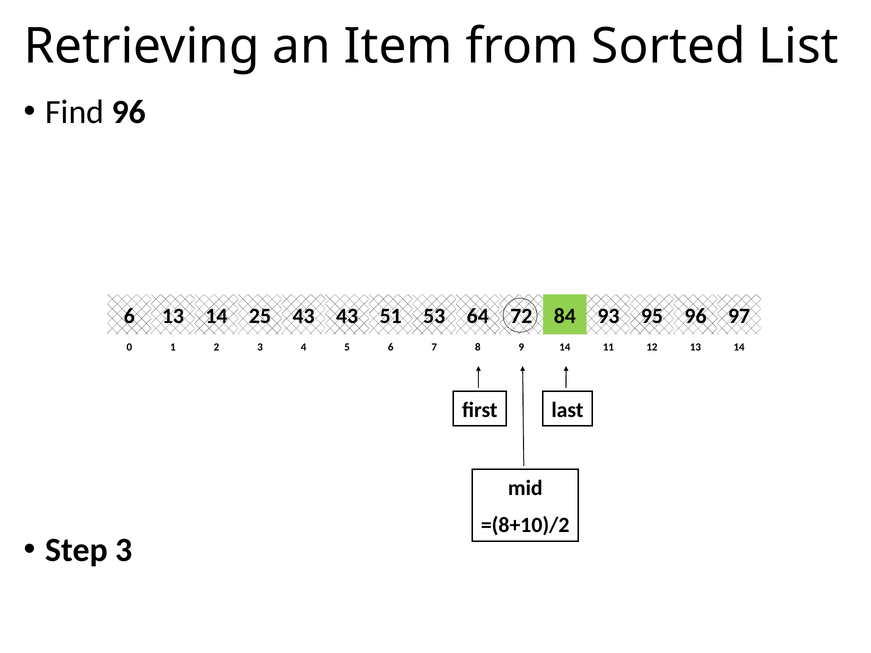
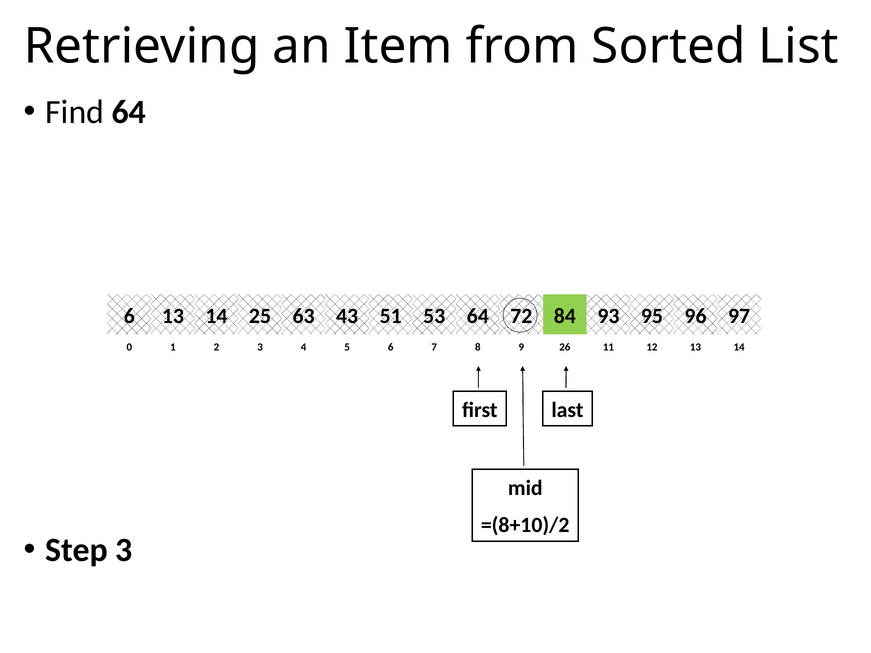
Find 96: 96 -> 64 (129, 112)
25 43: 43 -> 63 (304, 316)
7 14: 14 -> 26 (565, 347)
